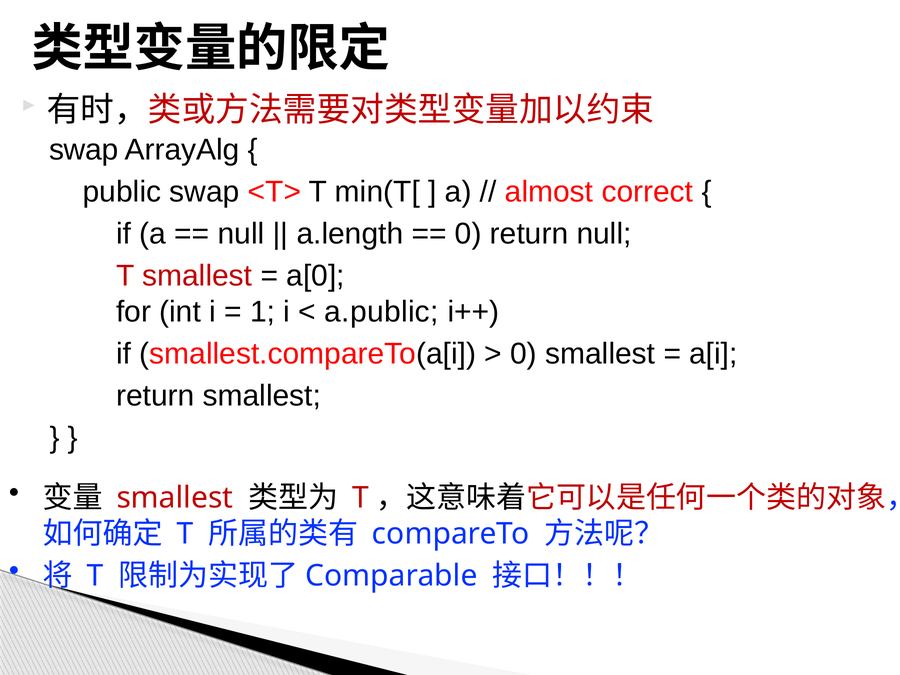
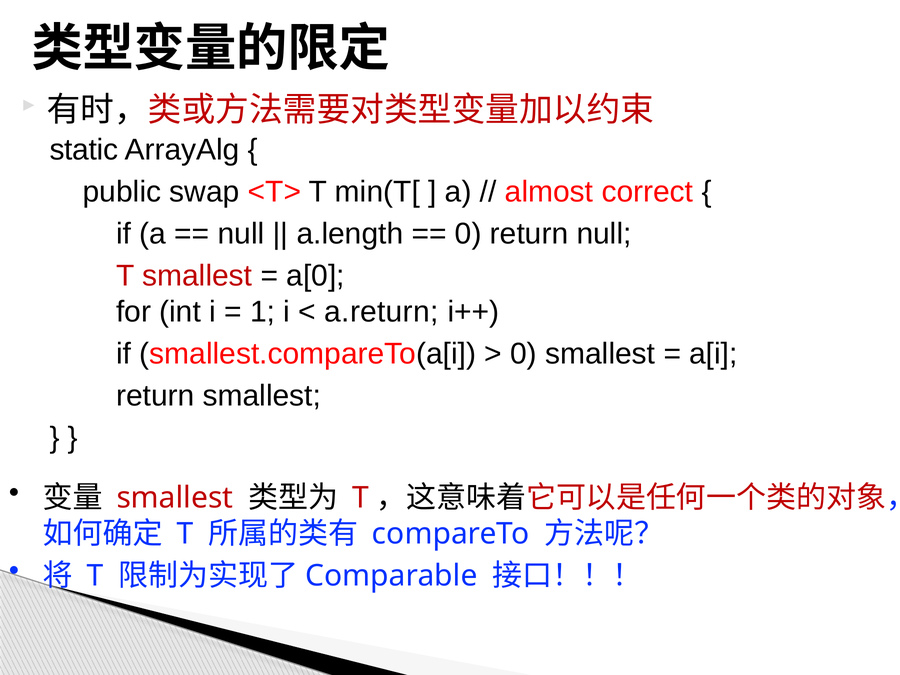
swap: swap -> static (84, 150)
a.public: a.public -> a.return (382, 312)
